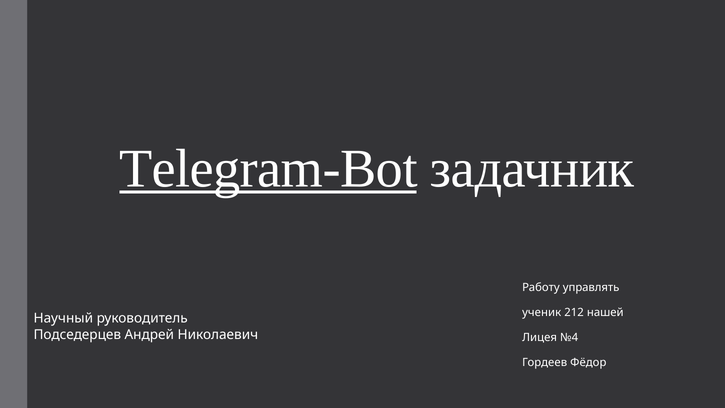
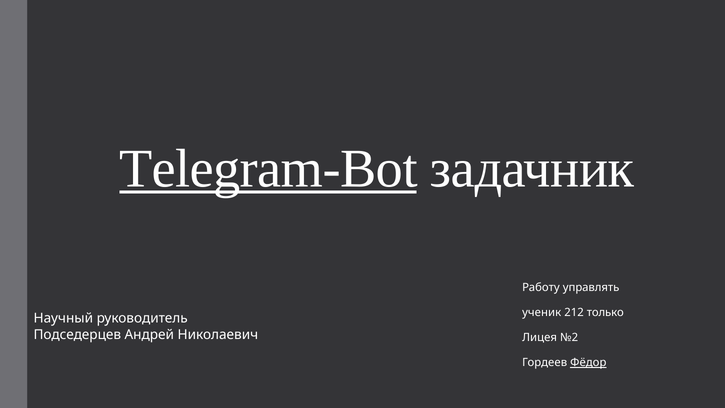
нашей: нашей -> только (605, 312)
№4: №4 -> №2 (569, 337)
Фёдор underline: none -> present (588, 362)
